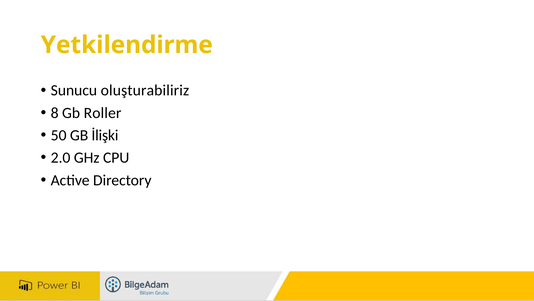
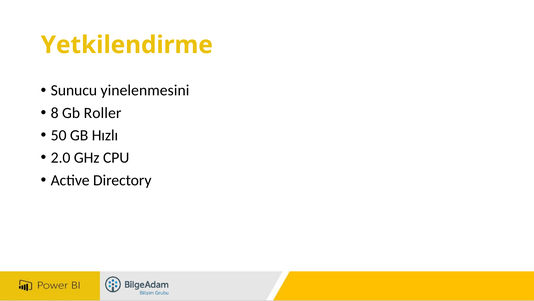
oluşturabiliriz: oluşturabiliriz -> yinelenmesini (145, 90)
İlişki: İlişki -> Hızlı (105, 135)
